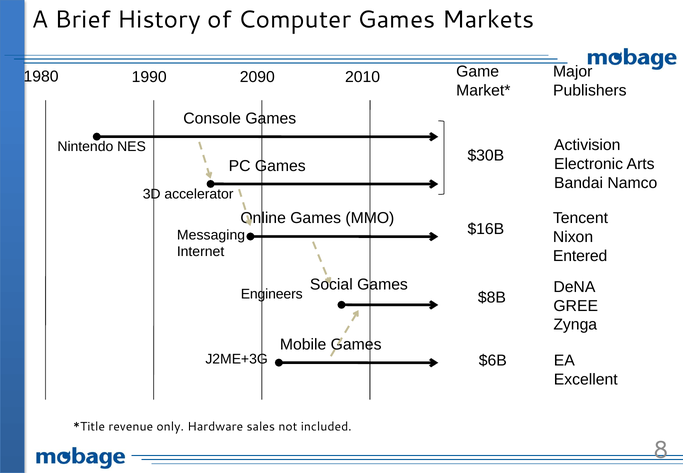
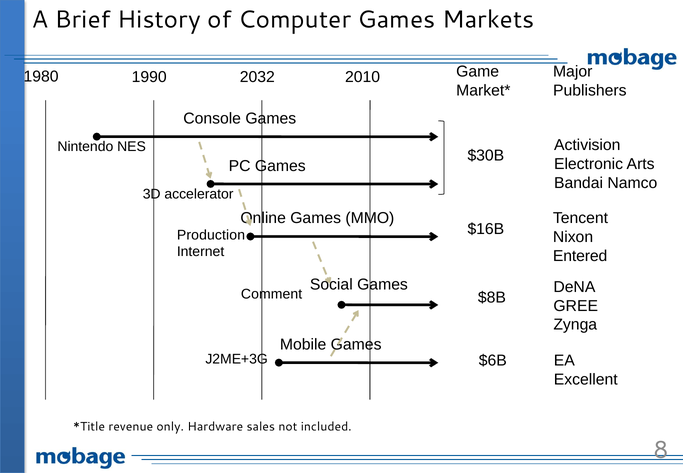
2090: 2090 -> 2032 (257, 77)
Messaging: Messaging -> Production (211, 235)
Engineers: Engineers -> Comment (272, 294)
